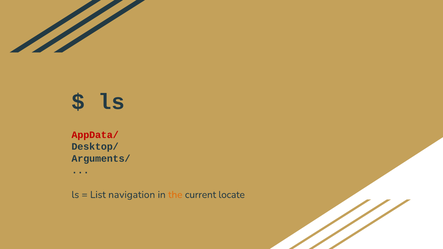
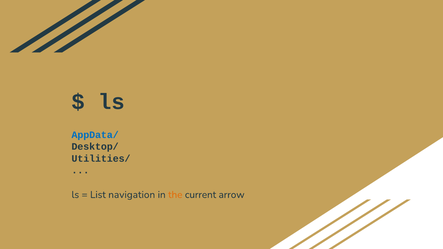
AppData/ colour: red -> blue (95, 135)
Arguments/: Arguments/ -> Utilities/ (101, 159)
locate: locate -> arrow (232, 195)
